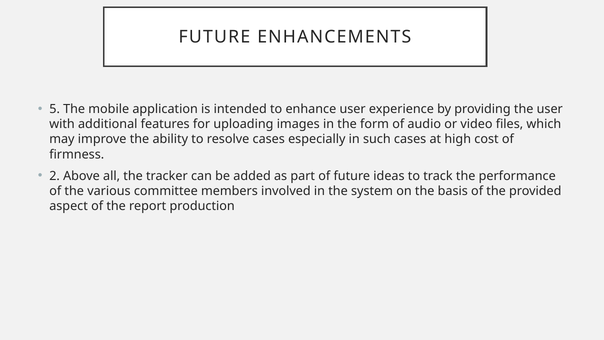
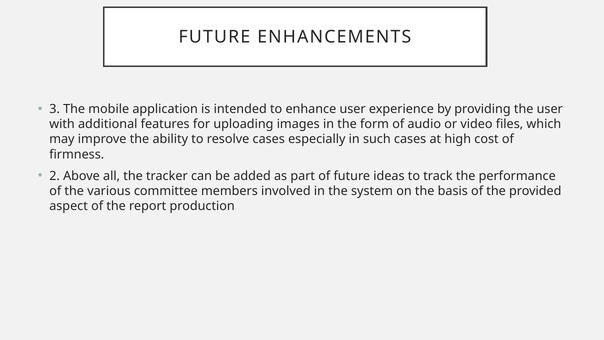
5: 5 -> 3 (55, 109)
